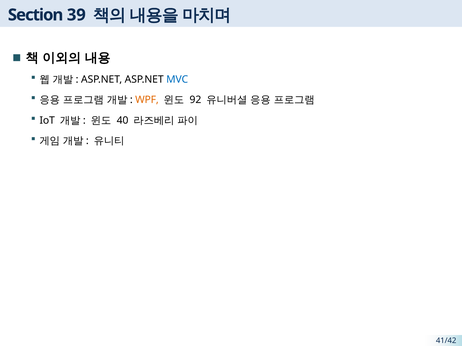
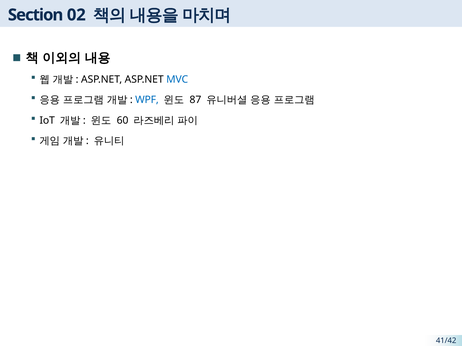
39: 39 -> 02 (76, 15)
WPF colour: orange -> blue (147, 100)
92: 92 -> 87 (195, 100)
40: 40 -> 60 (123, 121)
